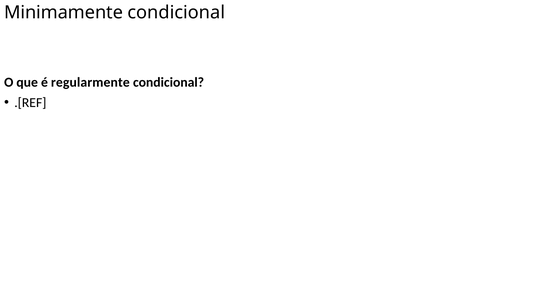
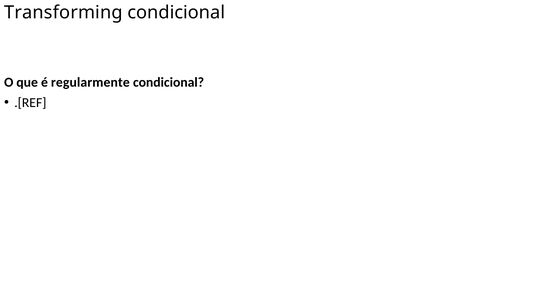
Minimamente: Minimamente -> Transforming (63, 13)
